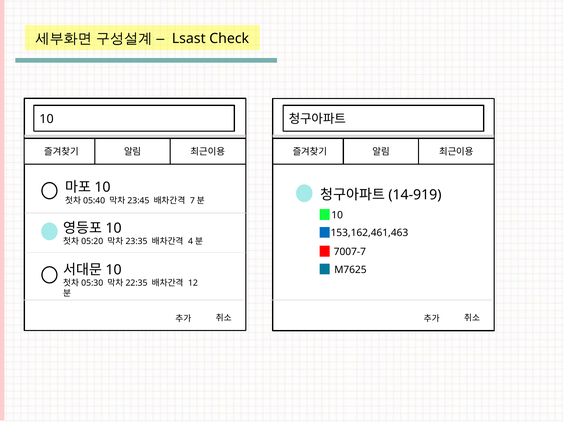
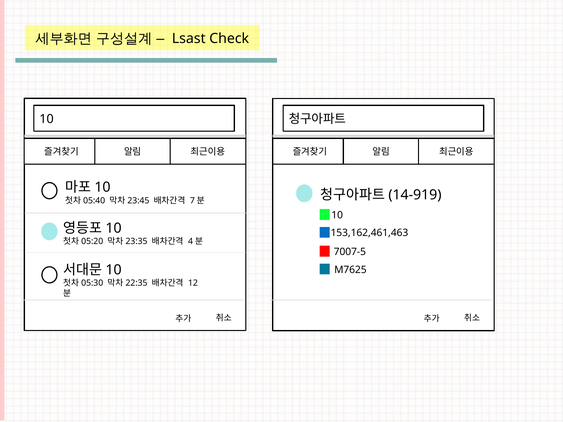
7007-7: 7007-7 -> 7007-5 (350, 252)
